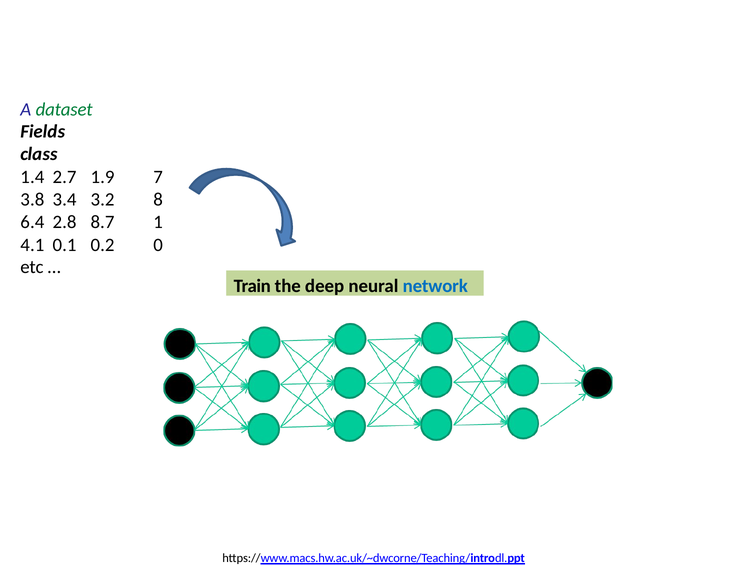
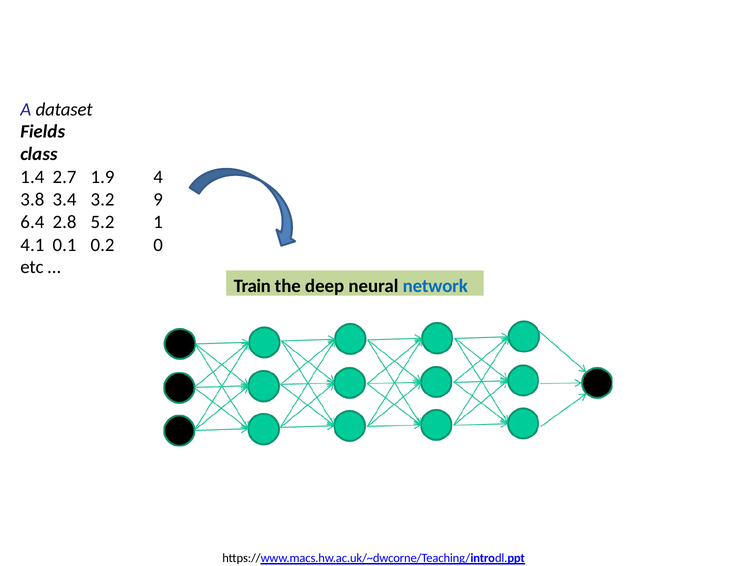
dataset colour: green -> black (64, 109)
7: 7 -> 4 (158, 177)
8: 8 -> 9 (158, 200)
8.7: 8.7 -> 5.2 (102, 222)
